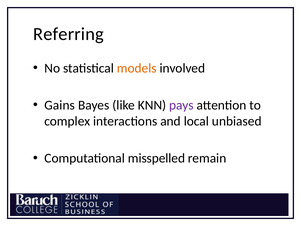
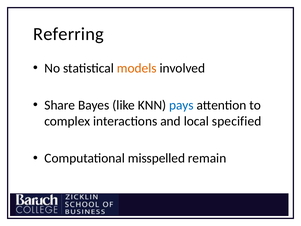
Gains: Gains -> Share (60, 105)
pays colour: purple -> blue (181, 105)
unbiased: unbiased -> specified (237, 121)
